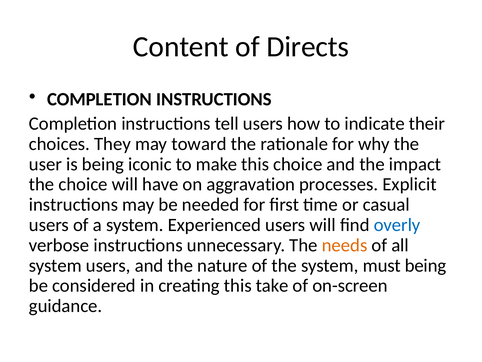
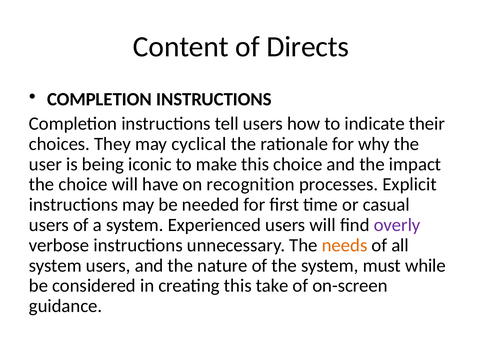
toward: toward -> cyclical (199, 144)
aggravation: aggravation -> recognition (251, 184)
overly colour: blue -> purple (397, 225)
must being: being -> while (425, 265)
